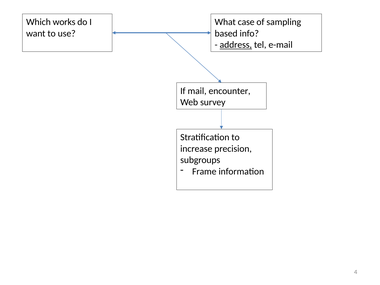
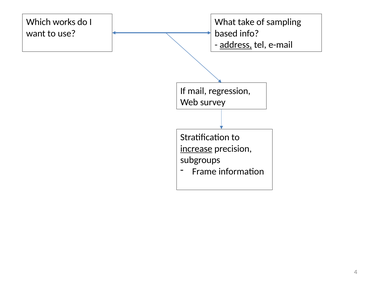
case: case -> take (246, 22)
encounter: encounter -> regression (230, 91)
increase underline: none -> present (196, 149)
